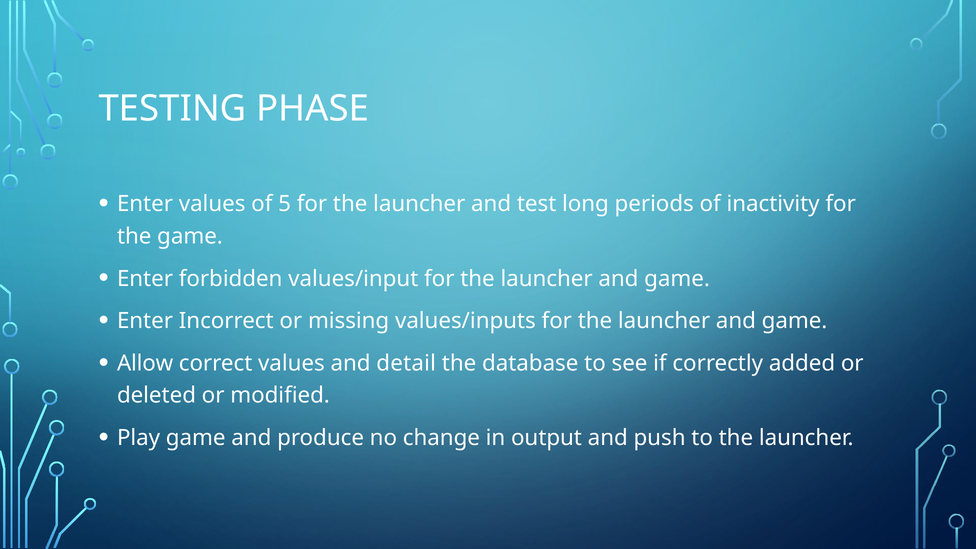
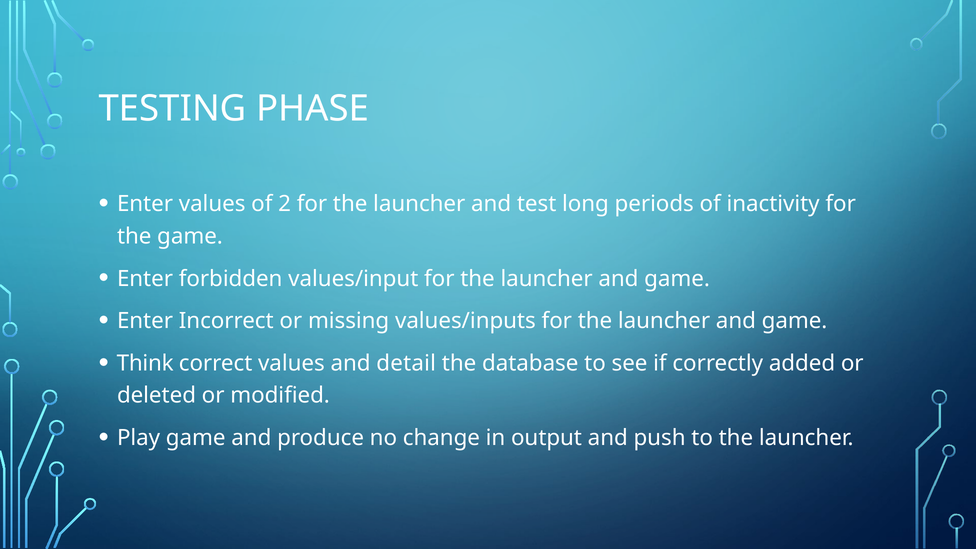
5: 5 -> 2 (285, 204)
Allow: Allow -> Think (145, 363)
